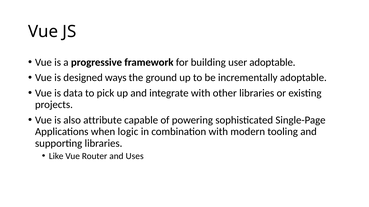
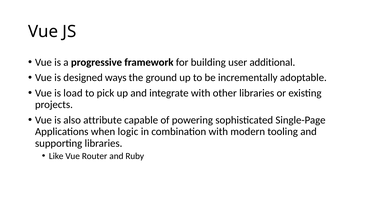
user adoptable: adoptable -> additional (272, 62)
data: data -> load (73, 93)
Uses: Uses -> Ruby (135, 156)
